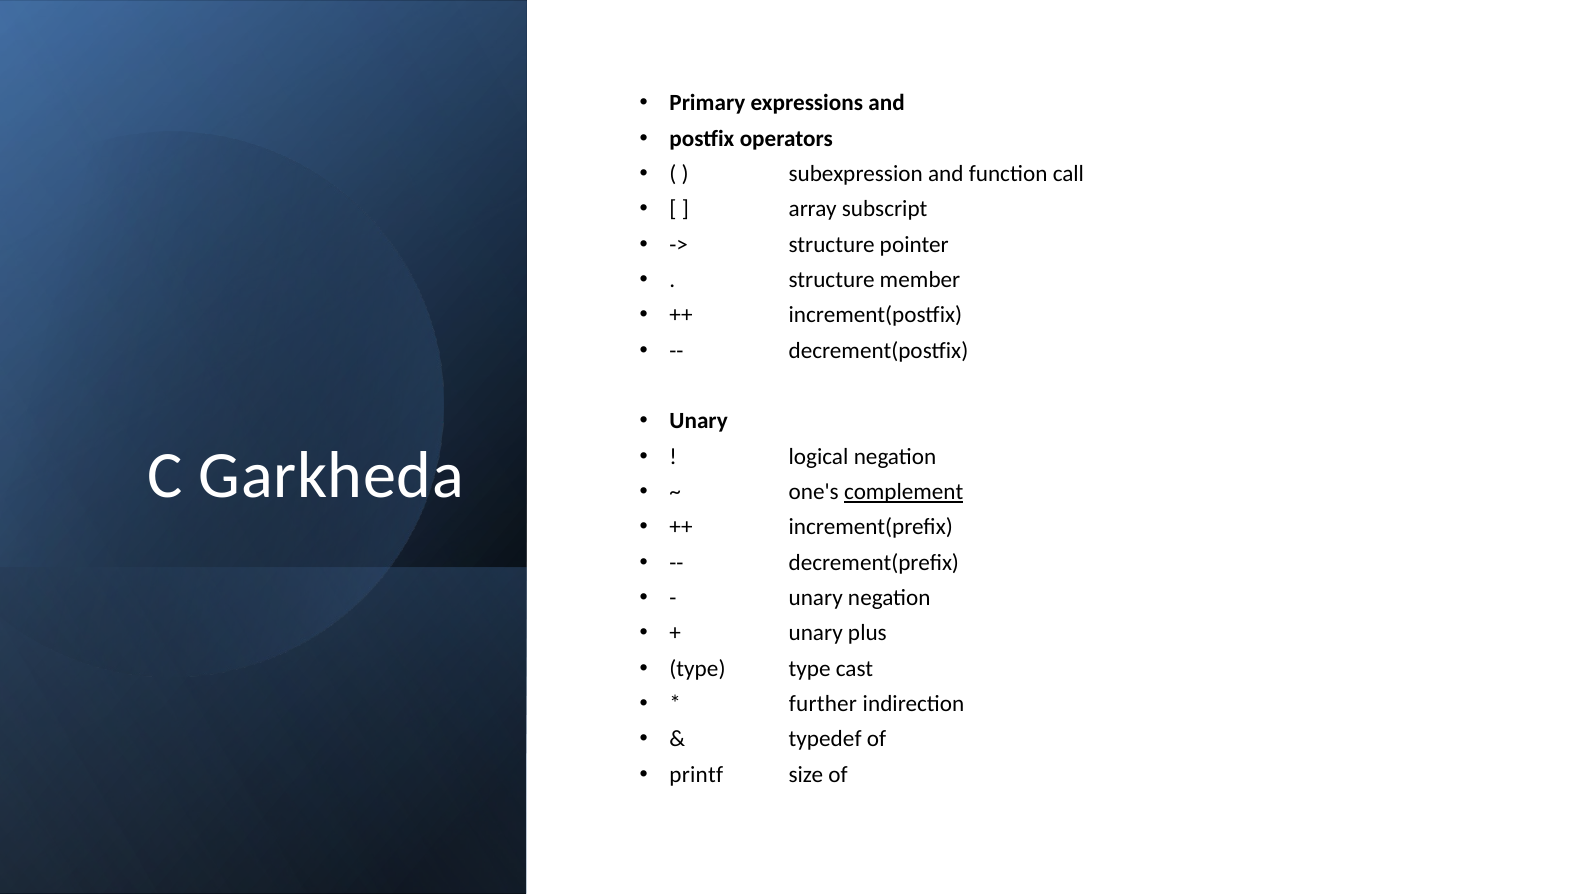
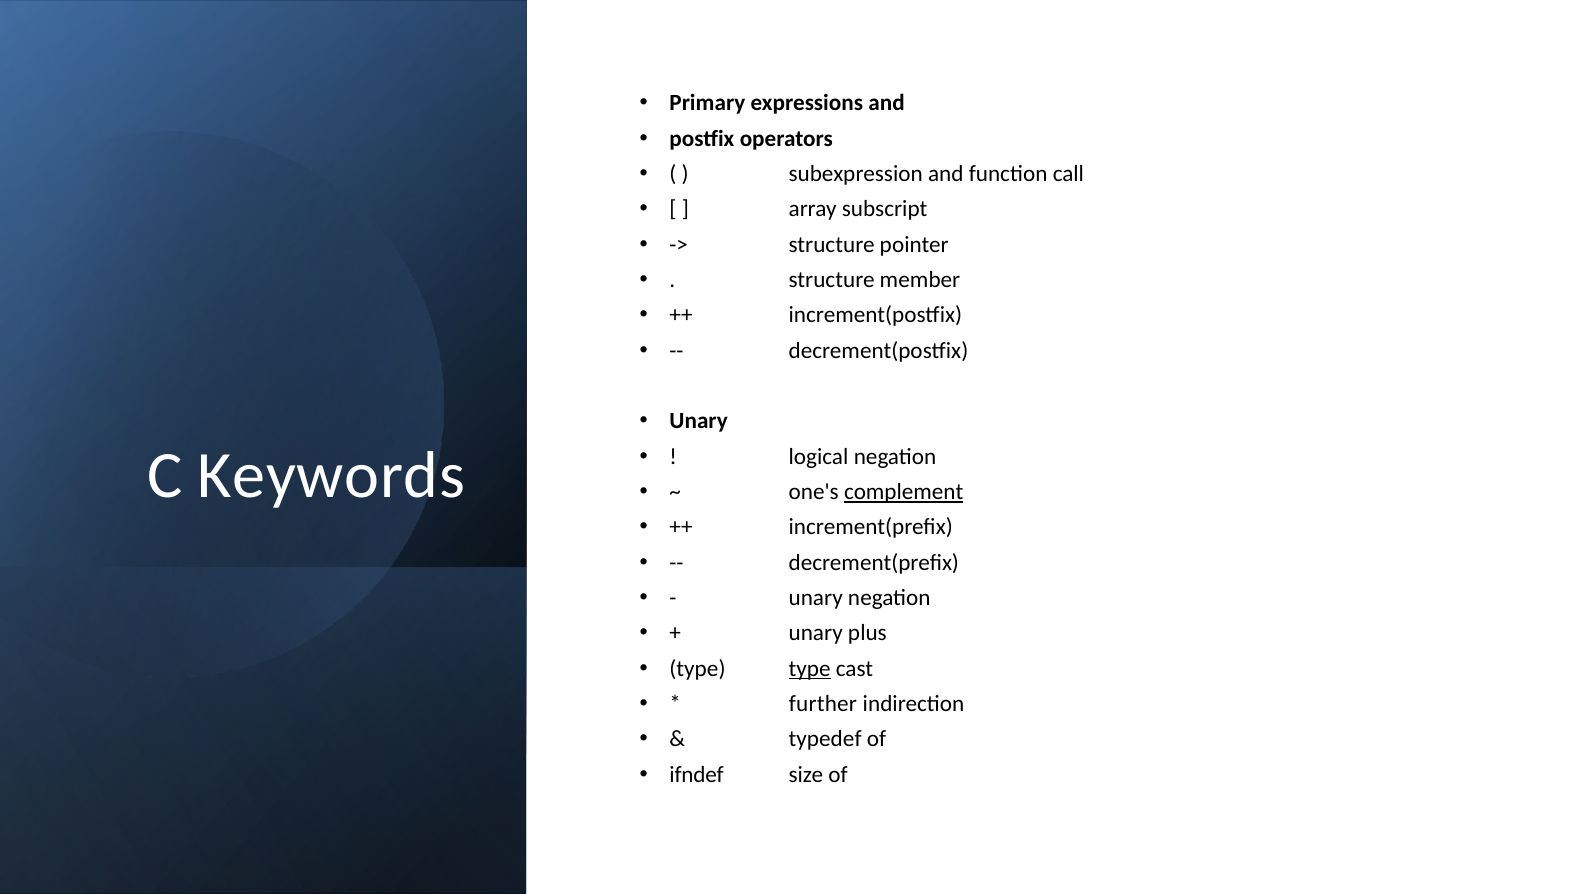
Garkheda: Garkheda -> Keywords (331, 476)
type underline: none -> present (810, 668)
printf: printf -> ifndef (697, 774)
